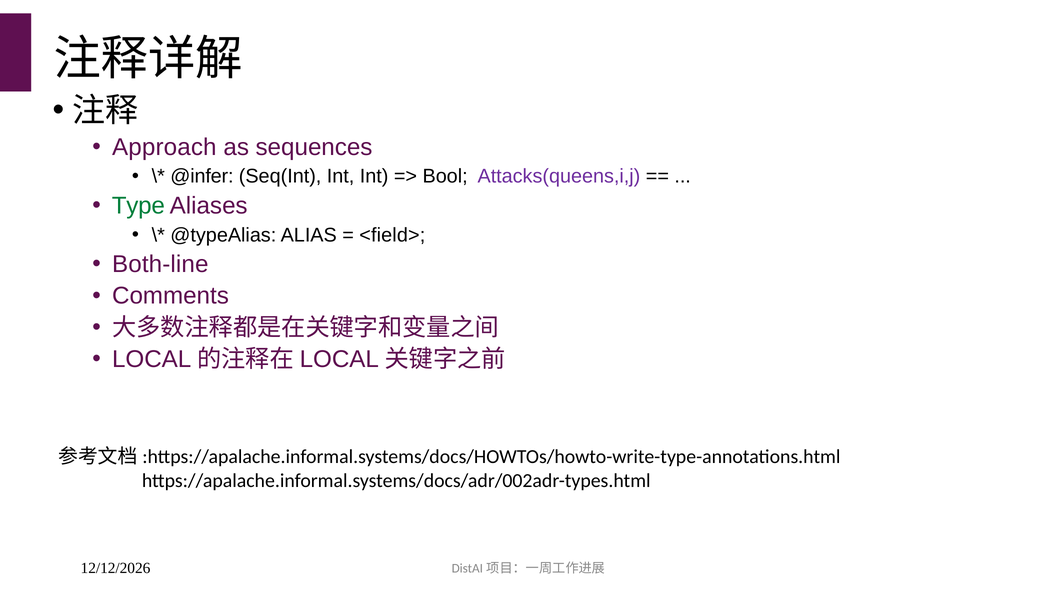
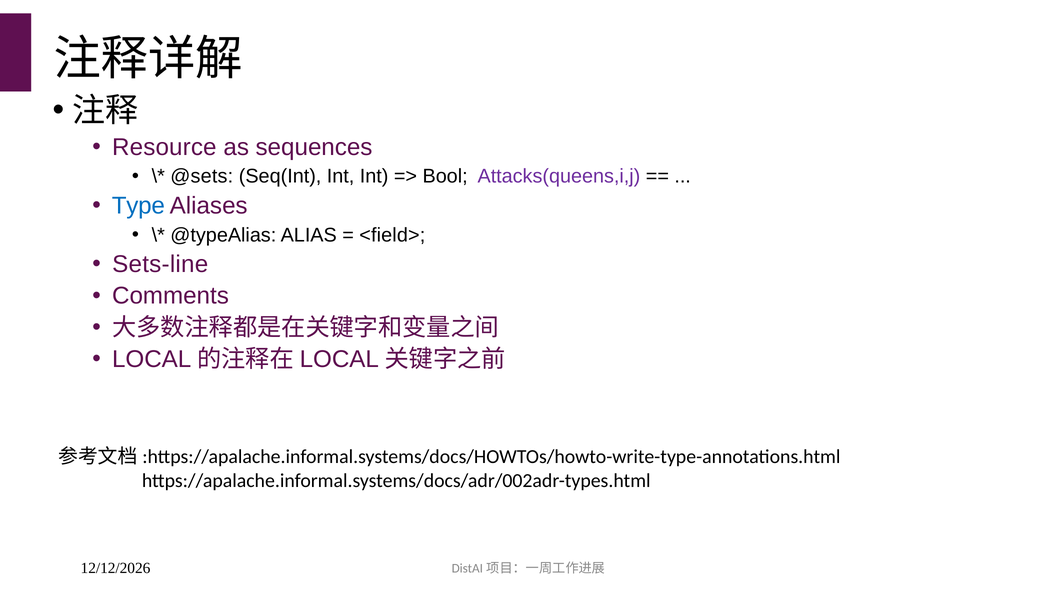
Approach: Approach -> Resource (164, 147)
@infer: @infer -> @sets (202, 176)
Type colour: green -> blue (138, 206)
Both-line: Both-line -> Sets-line (160, 264)
